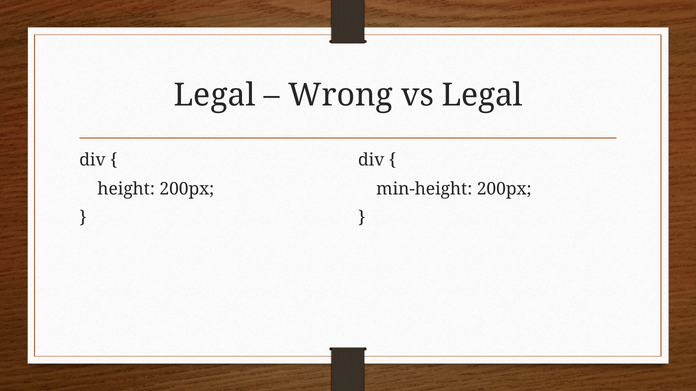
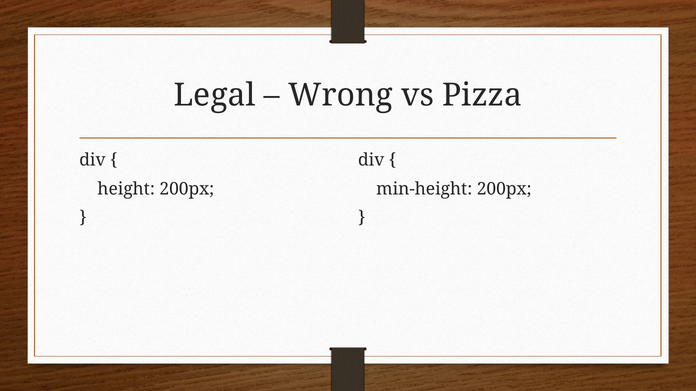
vs Legal: Legal -> Pizza (482, 95)
